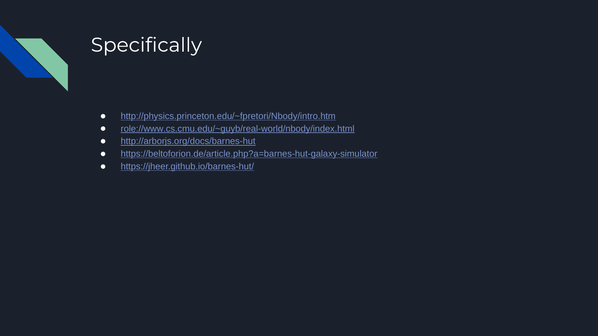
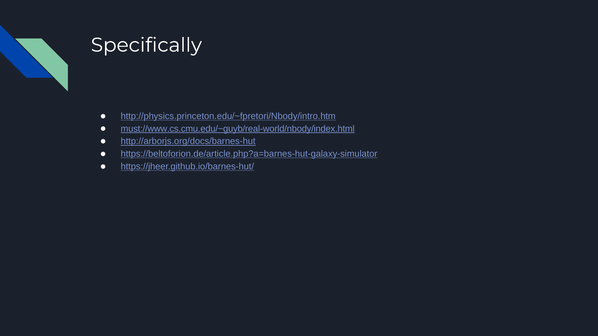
role://www.cs.cmu.edu/~guyb/real-world/nbody/index.html: role://www.cs.cmu.edu/~guyb/real-world/nbody/index.html -> must://www.cs.cmu.edu/~guyb/real-world/nbody/index.html (238, 129)
